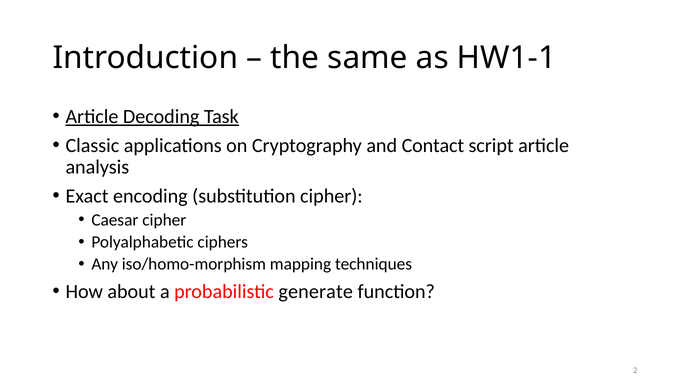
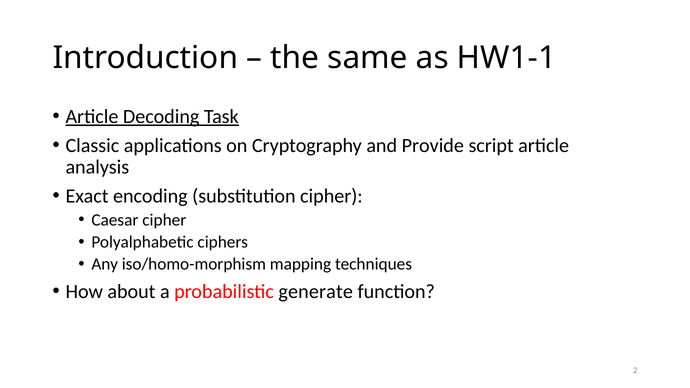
Contact: Contact -> Provide (433, 146)
